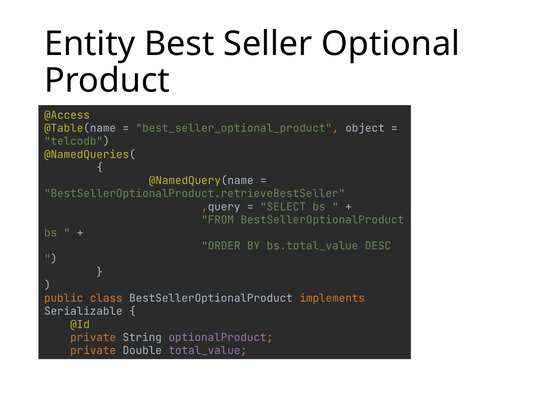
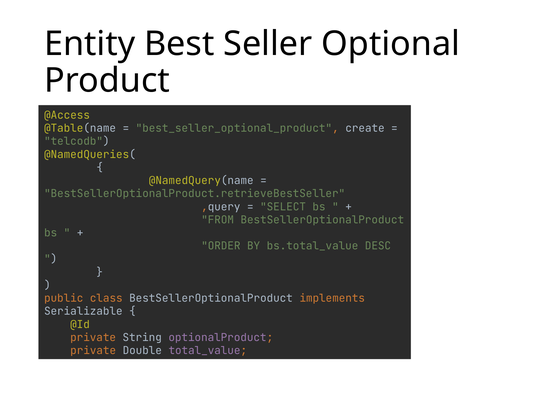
object: object -> create (365, 128)
